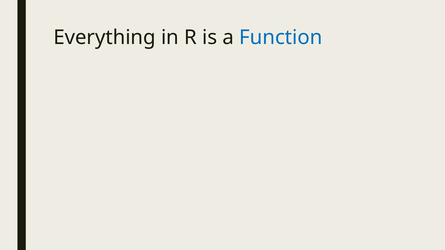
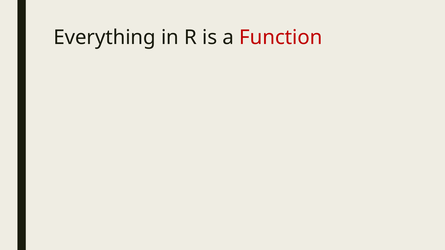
Function colour: blue -> red (281, 37)
